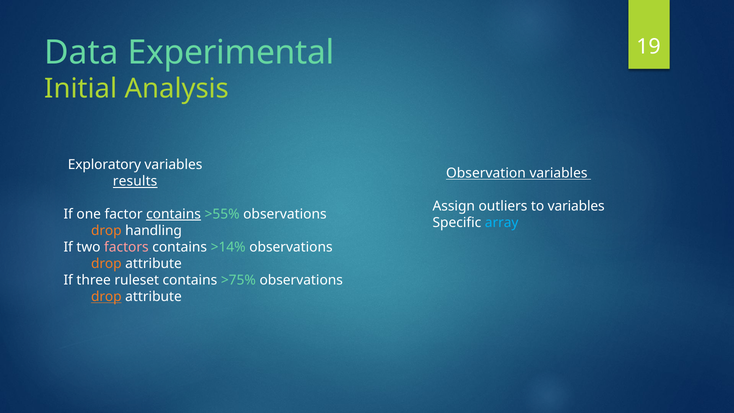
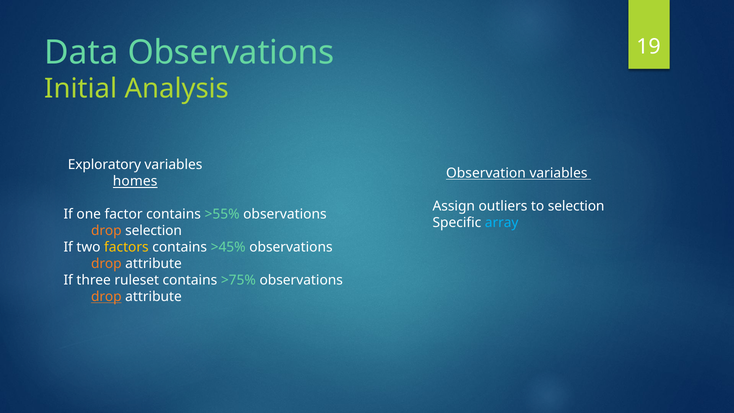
Data Experimental: Experimental -> Observations (231, 53)
results: results -> homes (135, 181)
to variables: variables -> selection (576, 206)
contains underline: present -> none (174, 214)
drop handling: handling -> selection (154, 231)
factors colour: pink -> yellow (126, 247)
>14%: >14% -> >45% (228, 247)
